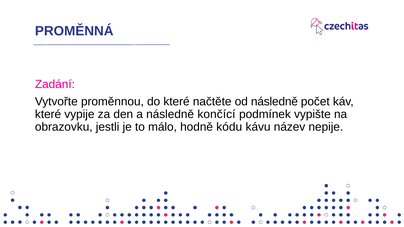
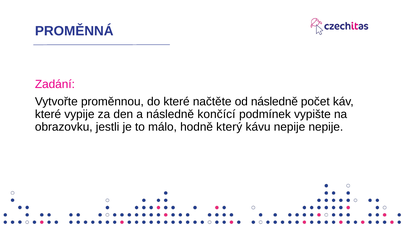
kódu: kódu -> který (229, 127)
kávu název: název -> nepije (290, 127)
